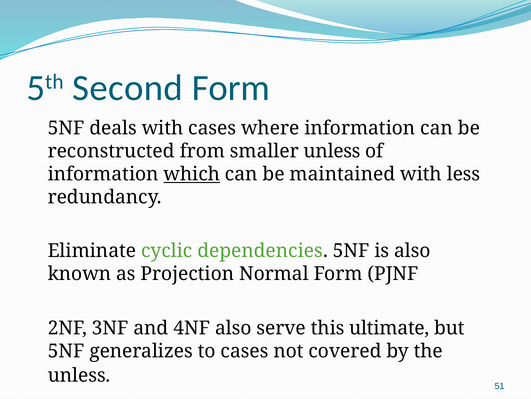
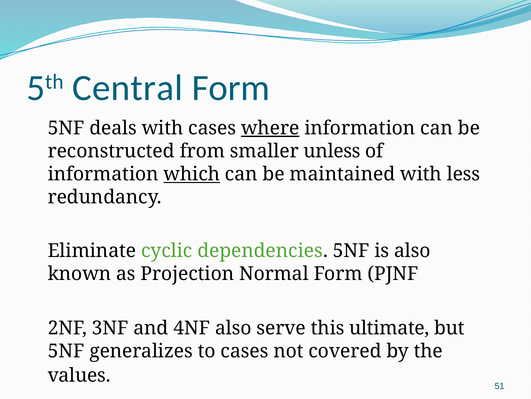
Second: Second -> Central (128, 88)
where underline: none -> present (270, 128)
unless: unless -> values (79, 375)
